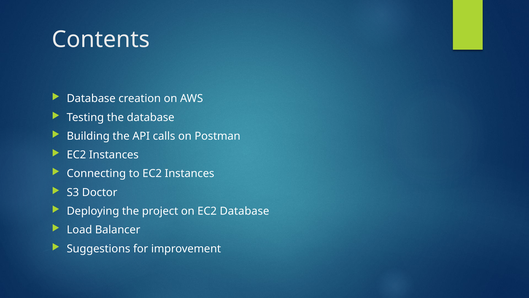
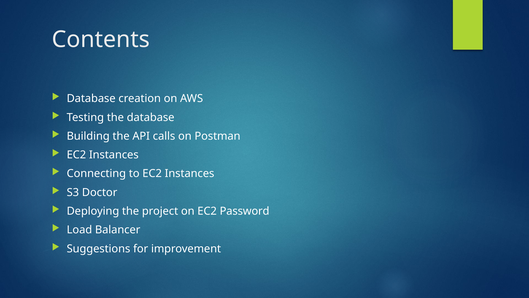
EC2 Database: Database -> Password (245, 211)
